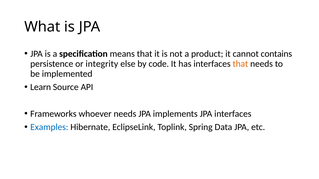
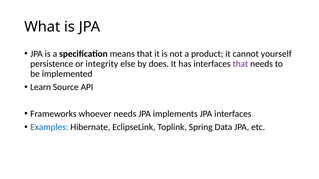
contains: contains -> yourself (276, 54)
code: code -> does (159, 64)
that colour: orange -> purple (240, 64)
